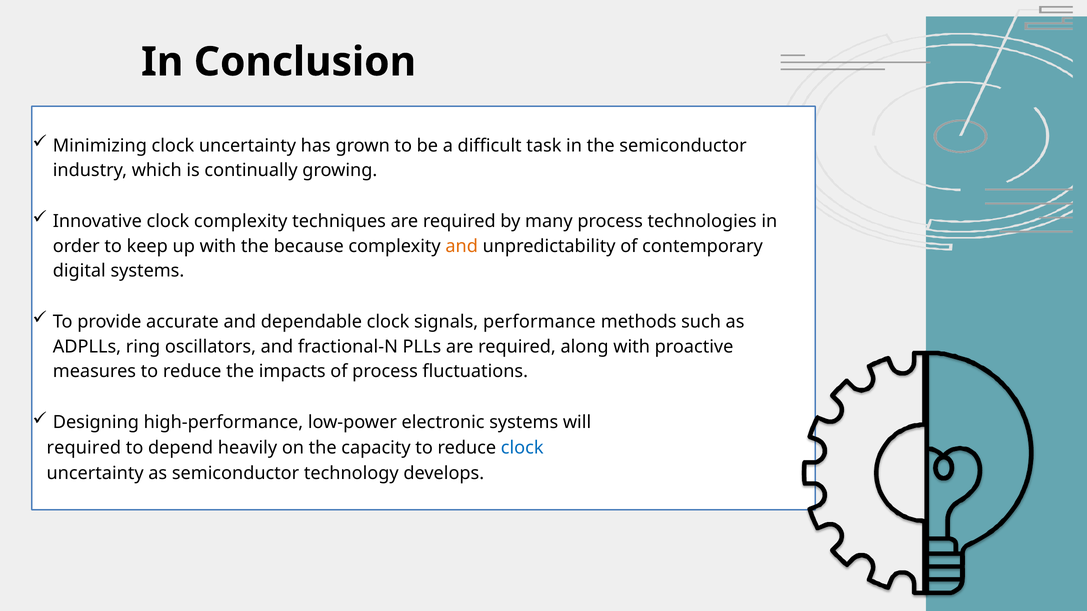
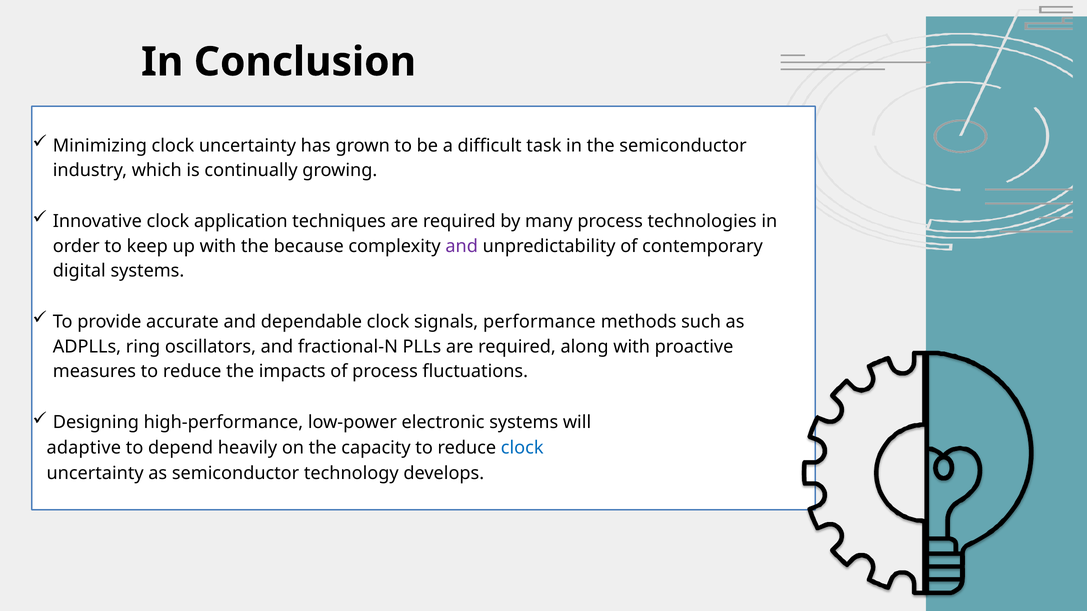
clock complexity: complexity -> application (241, 222)
and colour: orange -> purple (462, 246)
required: required -> adaptive (84, 448)
